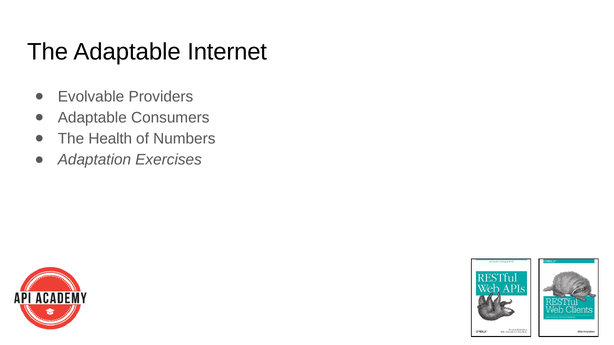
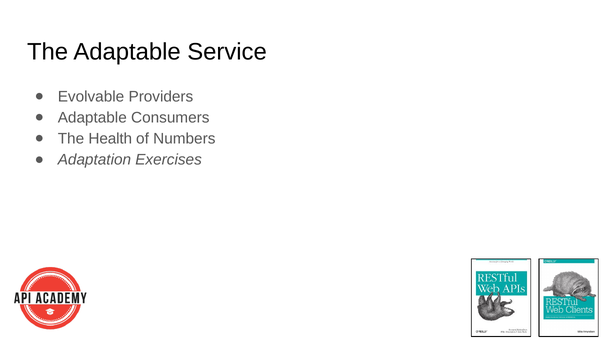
Internet: Internet -> Service (227, 52)
